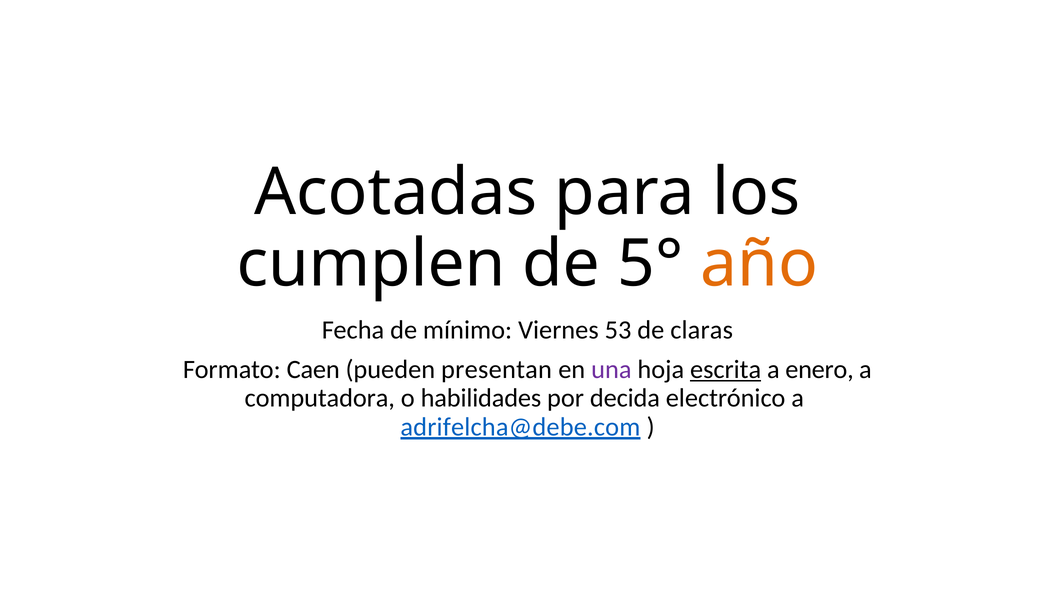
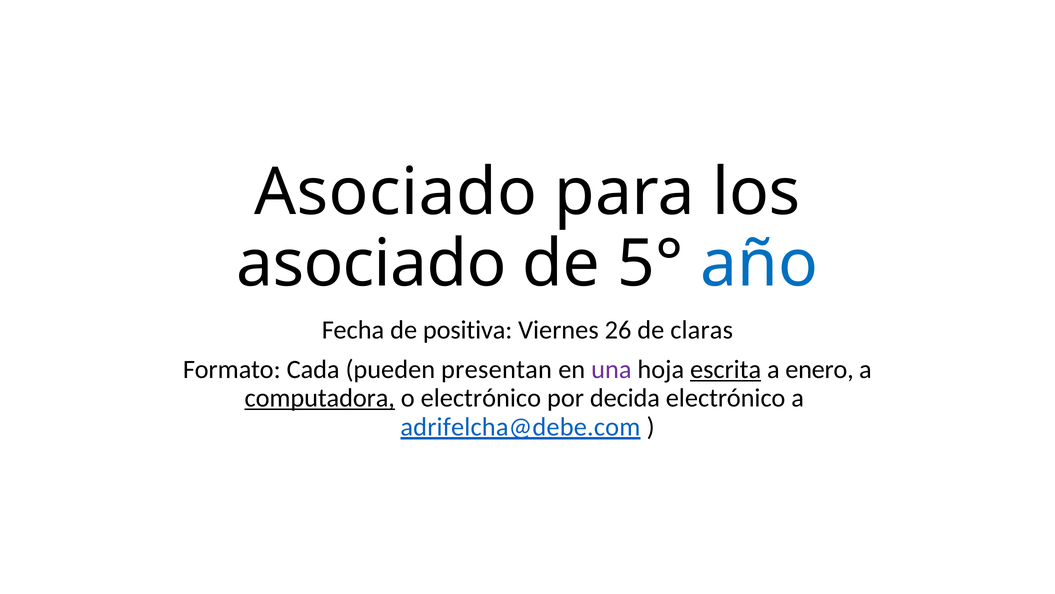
Acotadas: Acotadas -> Asociado (396, 193)
cumplen: cumplen -> asociado (371, 264)
año colour: orange -> blue (759, 264)
mínimo: mínimo -> positiva (468, 330)
53: 53 -> 26 (618, 330)
Caen: Caen -> Cada (313, 369)
computadora underline: none -> present (320, 398)
o habilidades: habilidades -> electrónico (481, 398)
